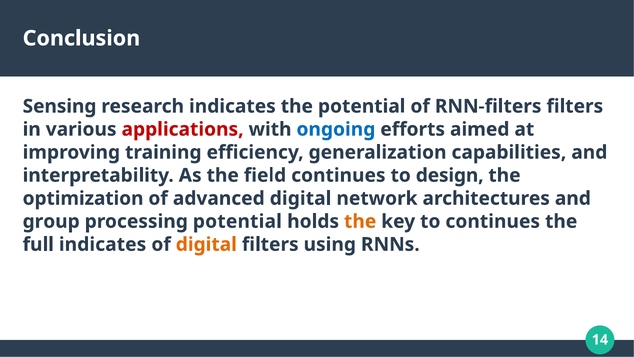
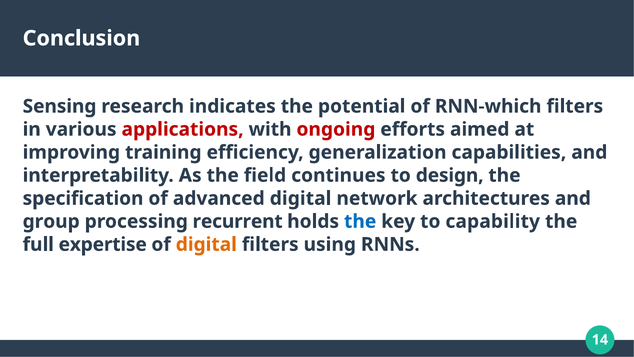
RNN-filters: RNN-filters -> RNN-which (488, 106)
ongoing colour: blue -> red (336, 129)
optimization: optimization -> specification (83, 198)
processing potential: potential -> recurrent (238, 221)
the colour: orange -> blue (360, 221)
to continues: continues -> capability (493, 221)
full indicates: indicates -> expertise (103, 244)
